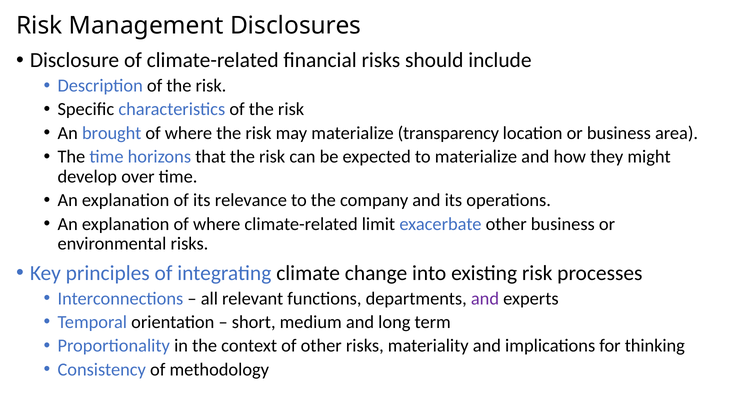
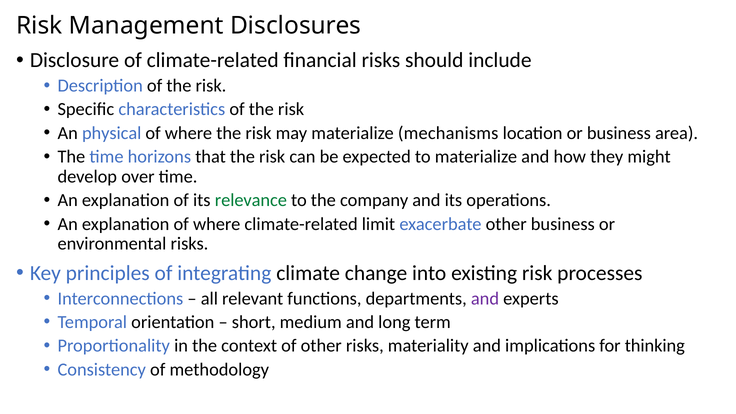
brought: brought -> physical (112, 133)
transparency: transparency -> mechanisms (448, 133)
relevance colour: black -> green (251, 200)
